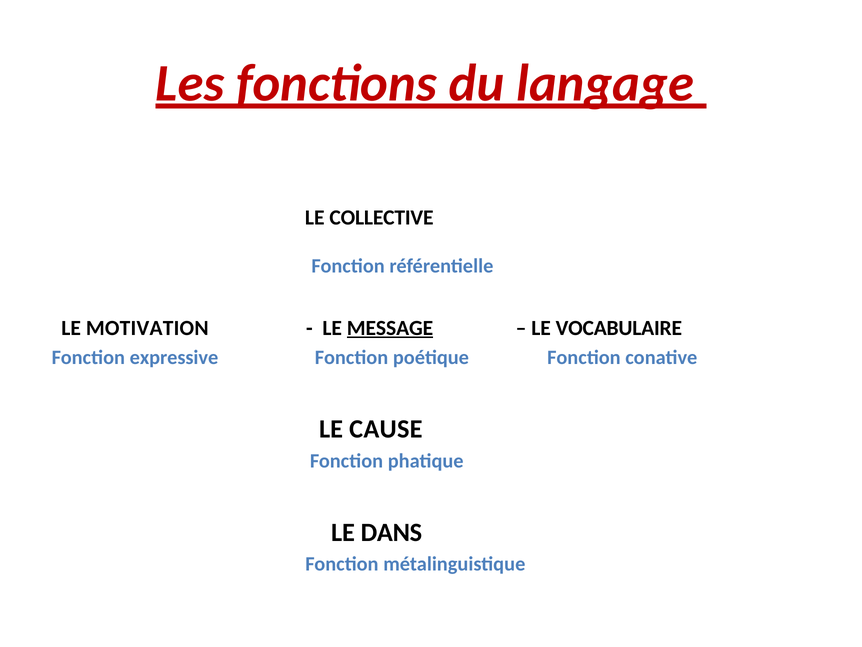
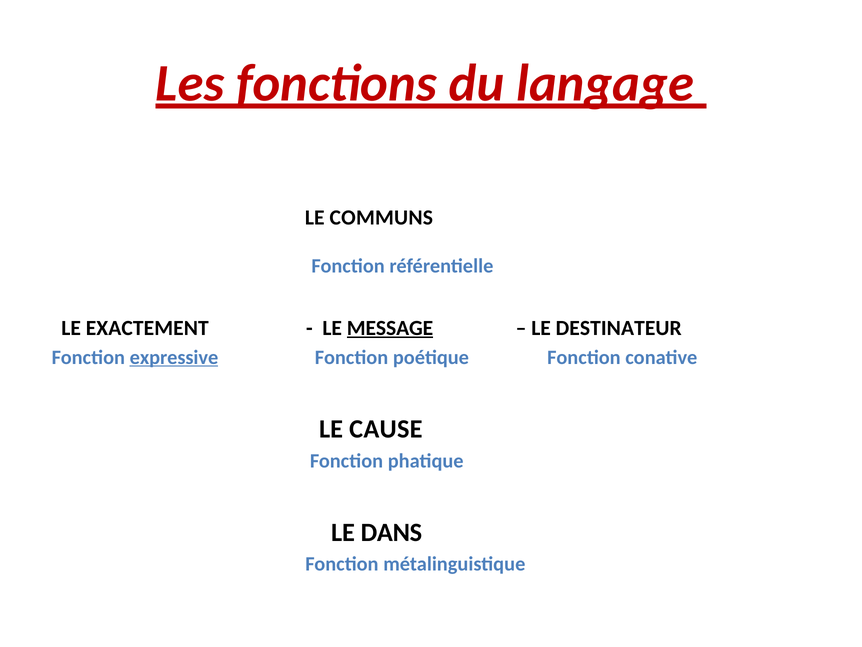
COLLECTIVE: COLLECTIVE -> COMMUNS (381, 217)
MOTIVATION: MOTIVATION -> EXACTEMENT (147, 328)
VOCABULAIRE: VOCABULAIRE -> DESTINATEUR (619, 328)
expressive underline: none -> present (174, 357)
